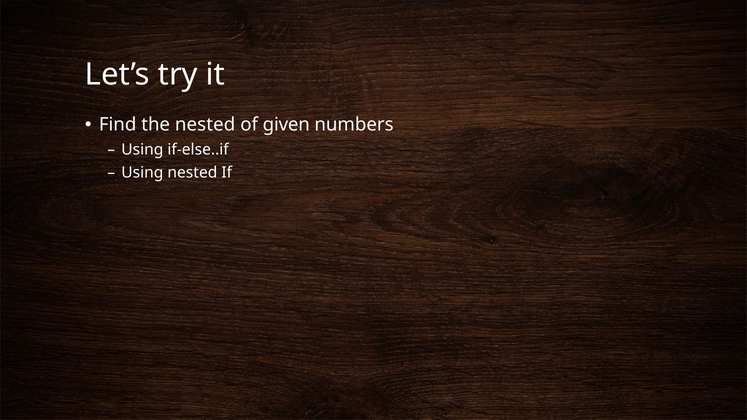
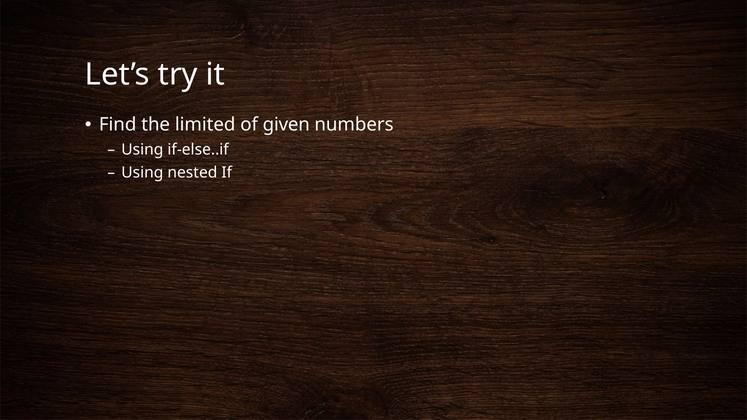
the nested: nested -> limited (205, 125)
